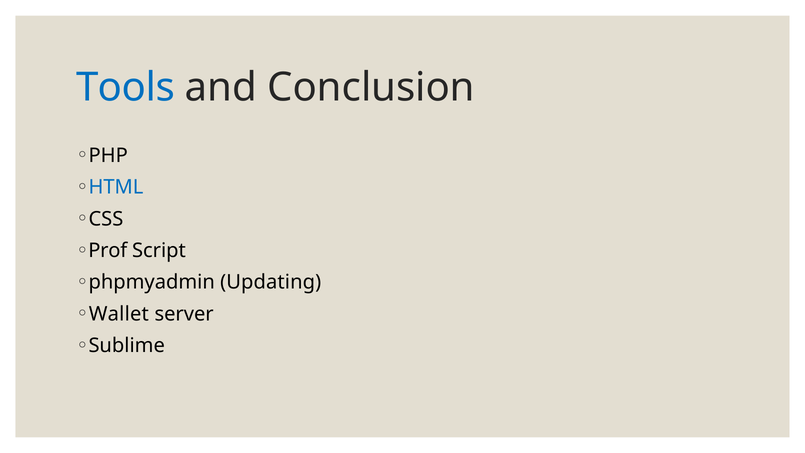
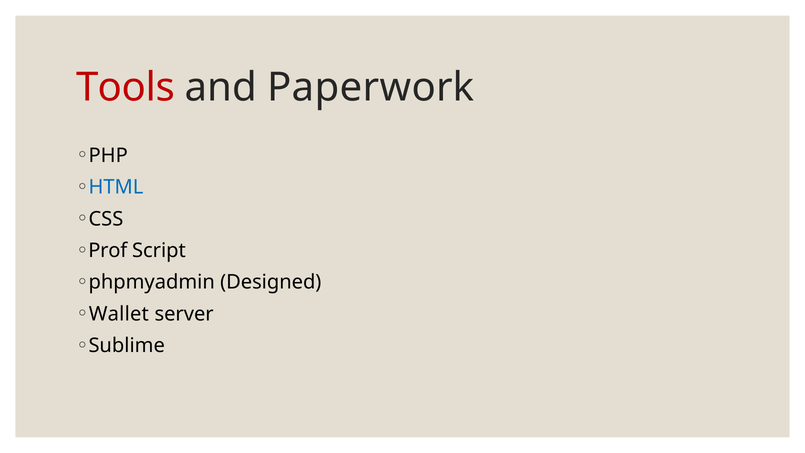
Tools colour: blue -> red (126, 87)
Conclusion: Conclusion -> Paperwork (371, 87)
Updating: Updating -> Designed (271, 282)
